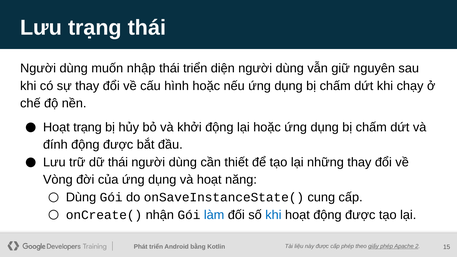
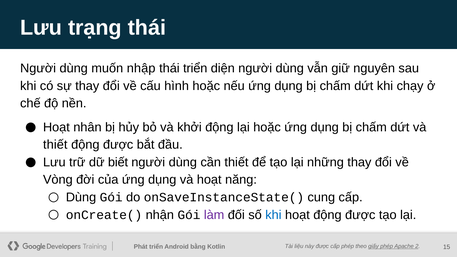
Hoạt trạng: trạng -> nhân (87, 127)
đính: đính -> thiết (55, 145)
dữ thái: thái -> biết (118, 162)
làm colour: blue -> purple (214, 215)
